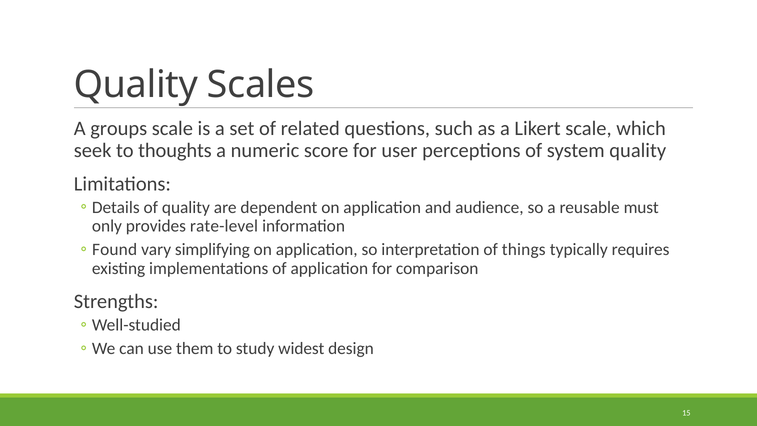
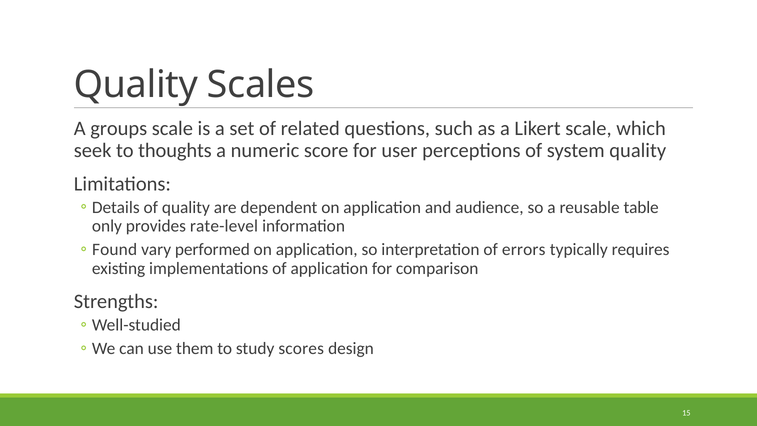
must: must -> table (641, 207)
simplifying: simplifying -> performed (212, 249)
things: things -> errors (524, 249)
widest: widest -> scores (301, 348)
